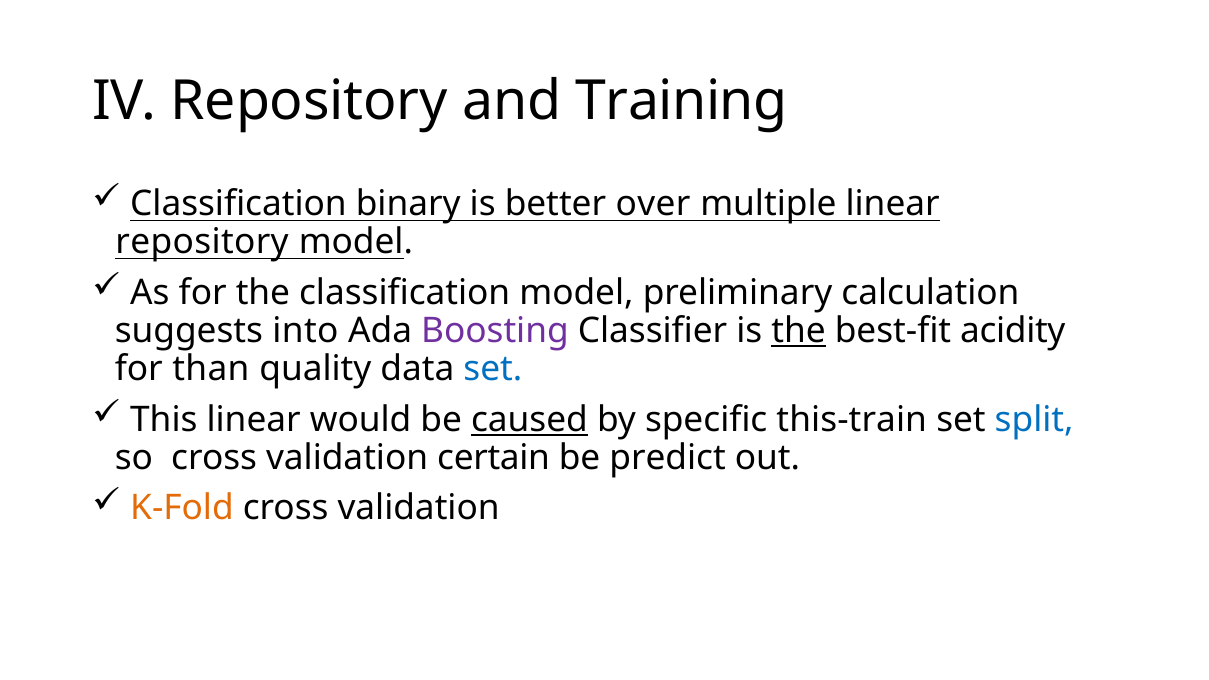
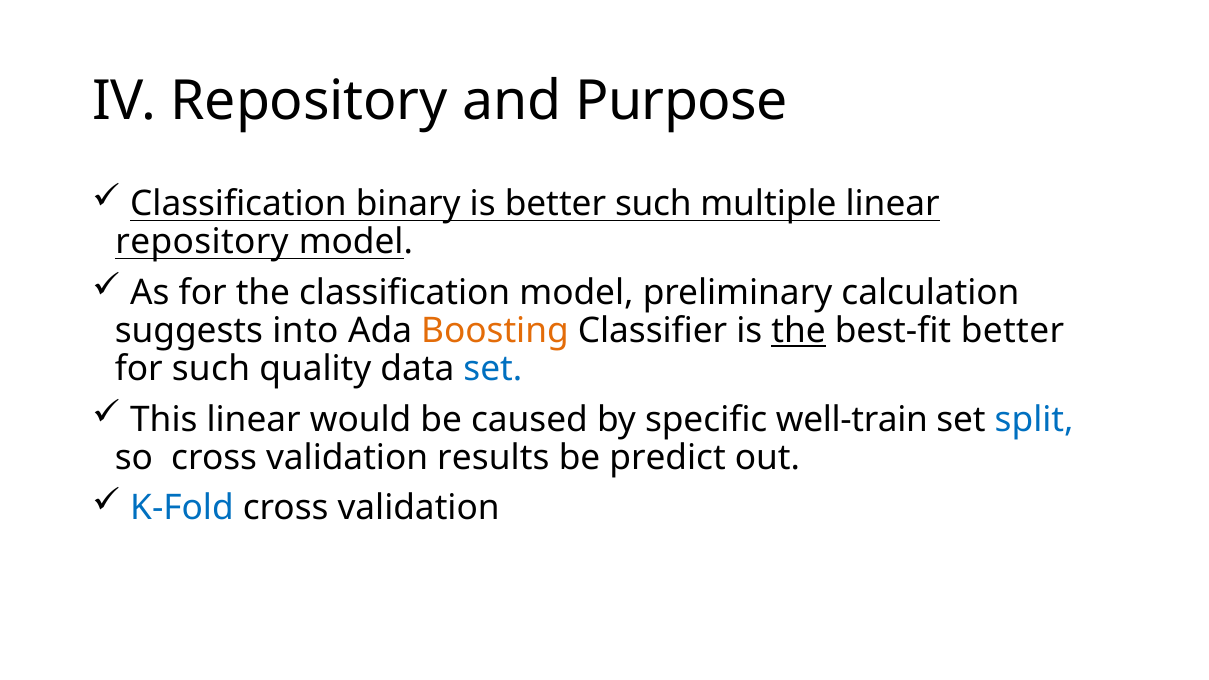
Training: Training -> Purpose (682, 102)
better over: over -> such (653, 204)
Boosting colour: purple -> orange (495, 331)
best-fit acidity: acidity -> better (1012, 331)
for than: than -> such (211, 369)
caused underline: present -> none (529, 420)
this-train: this-train -> well-train (852, 420)
certain: certain -> results (493, 458)
K-Fold colour: orange -> blue (182, 508)
